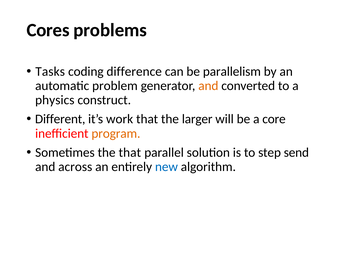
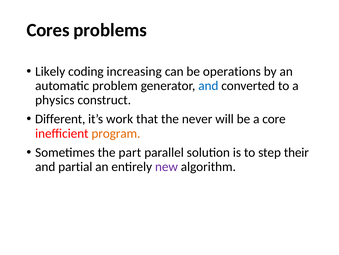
Tasks: Tasks -> Likely (50, 71)
difference: difference -> increasing (134, 71)
parallelism: parallelism -> operations (232, 71)
and colour: orange -> blue (208, 86)
larger: larger -> never (197, 119)
the that: that -> part (130, 152)
send: send -> their (296, 152)
across: across -> partial (75, 166)
new colour: blue -> purple (166, 166)
